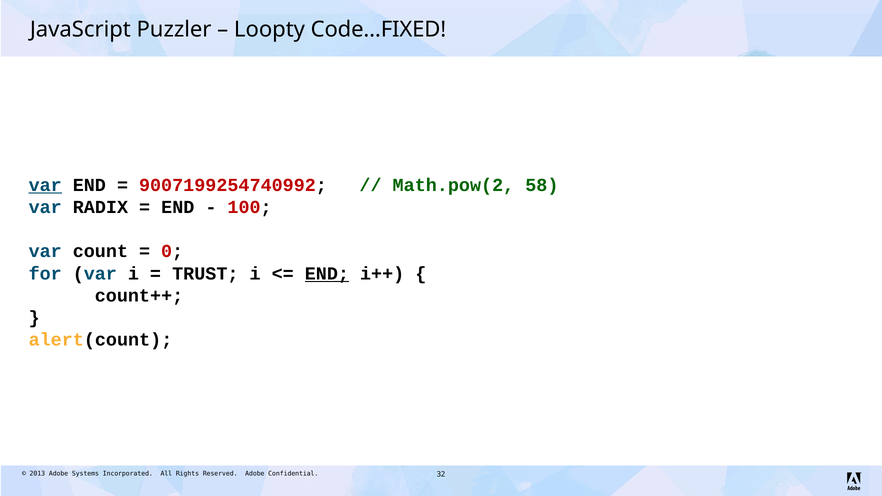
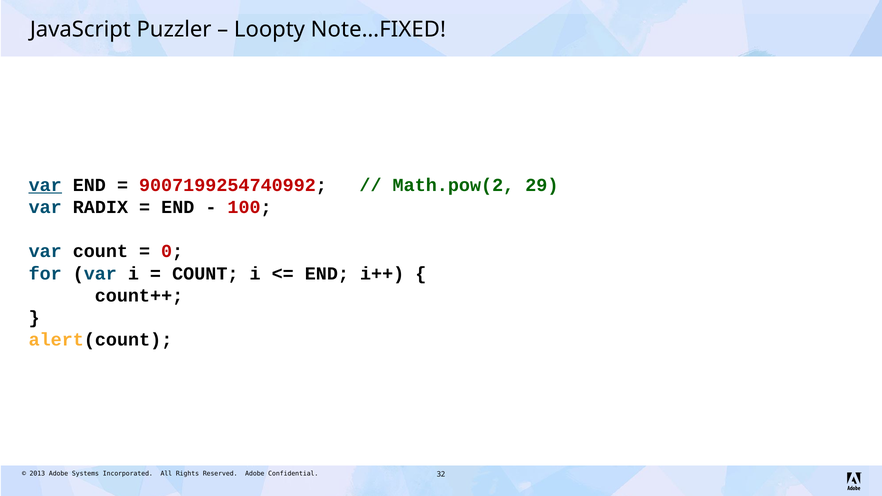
Code…FIXED: Code…FIXED -> Note…FIXED (378, 30)
58: 58 -> 29 (542, 185)
TRUST: TRUST -> COUNT (205, 274)
END underline: present -> none (327, 274)
